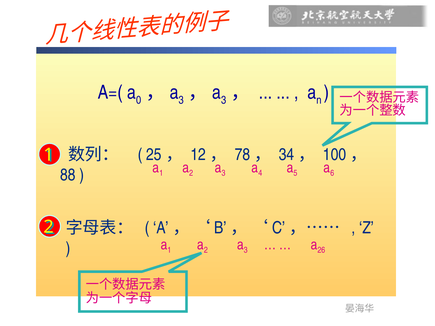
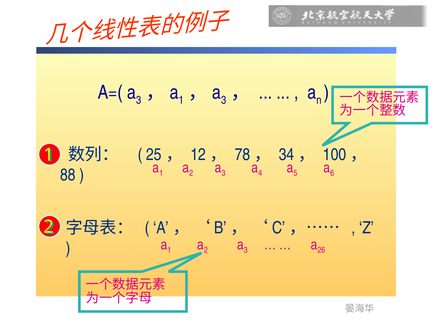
0: 0 -> 3 (139, 100)
3: 3 -> 1 (181, 100)
